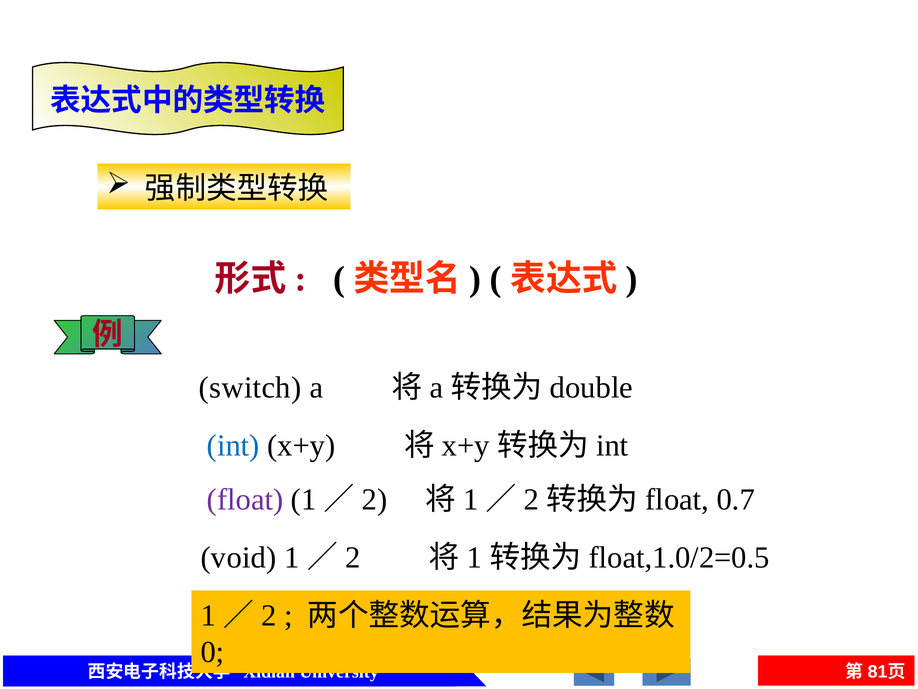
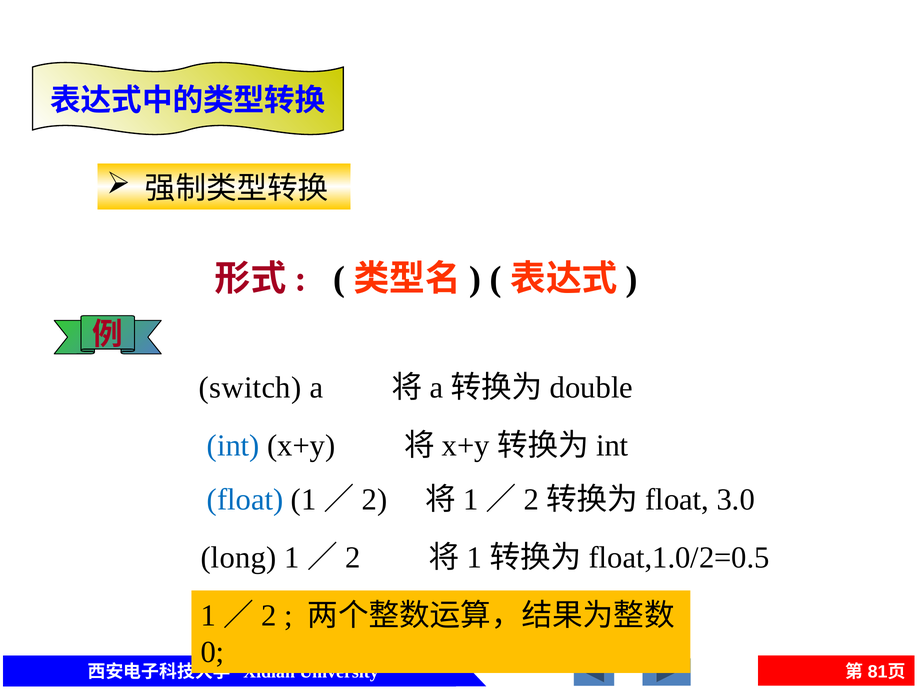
float colour: purple -> blue (245, 499)
0.7: 0.7 -> 3.0 (736, 499)
void: void -> long (239, 557)
